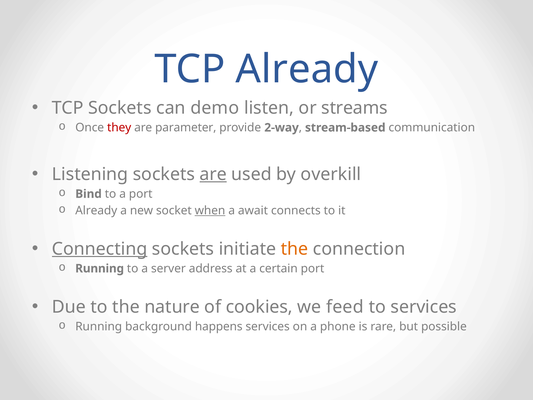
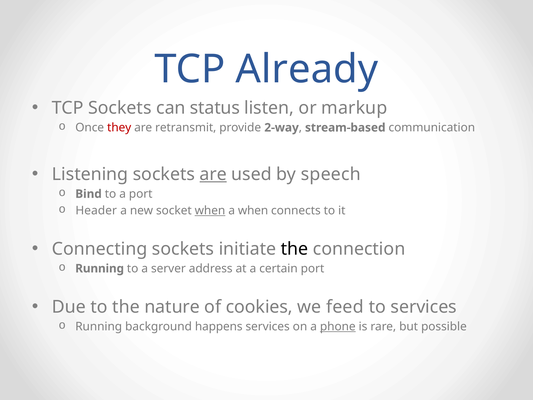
demo: demo -> status (215, 108)
streams: streams -> markup (354, 108)
parameter: parameter -> retransmit (186, 128)
overkill: overkill -> speech (331, 174)
Already: Already -> Header (96, 210)
a await: await -> when (253, 210)
Connecting underline: present -> none (100, 249)
the colour: orange -> black (295, 249)
phone underline: none -> present (338, 326)
